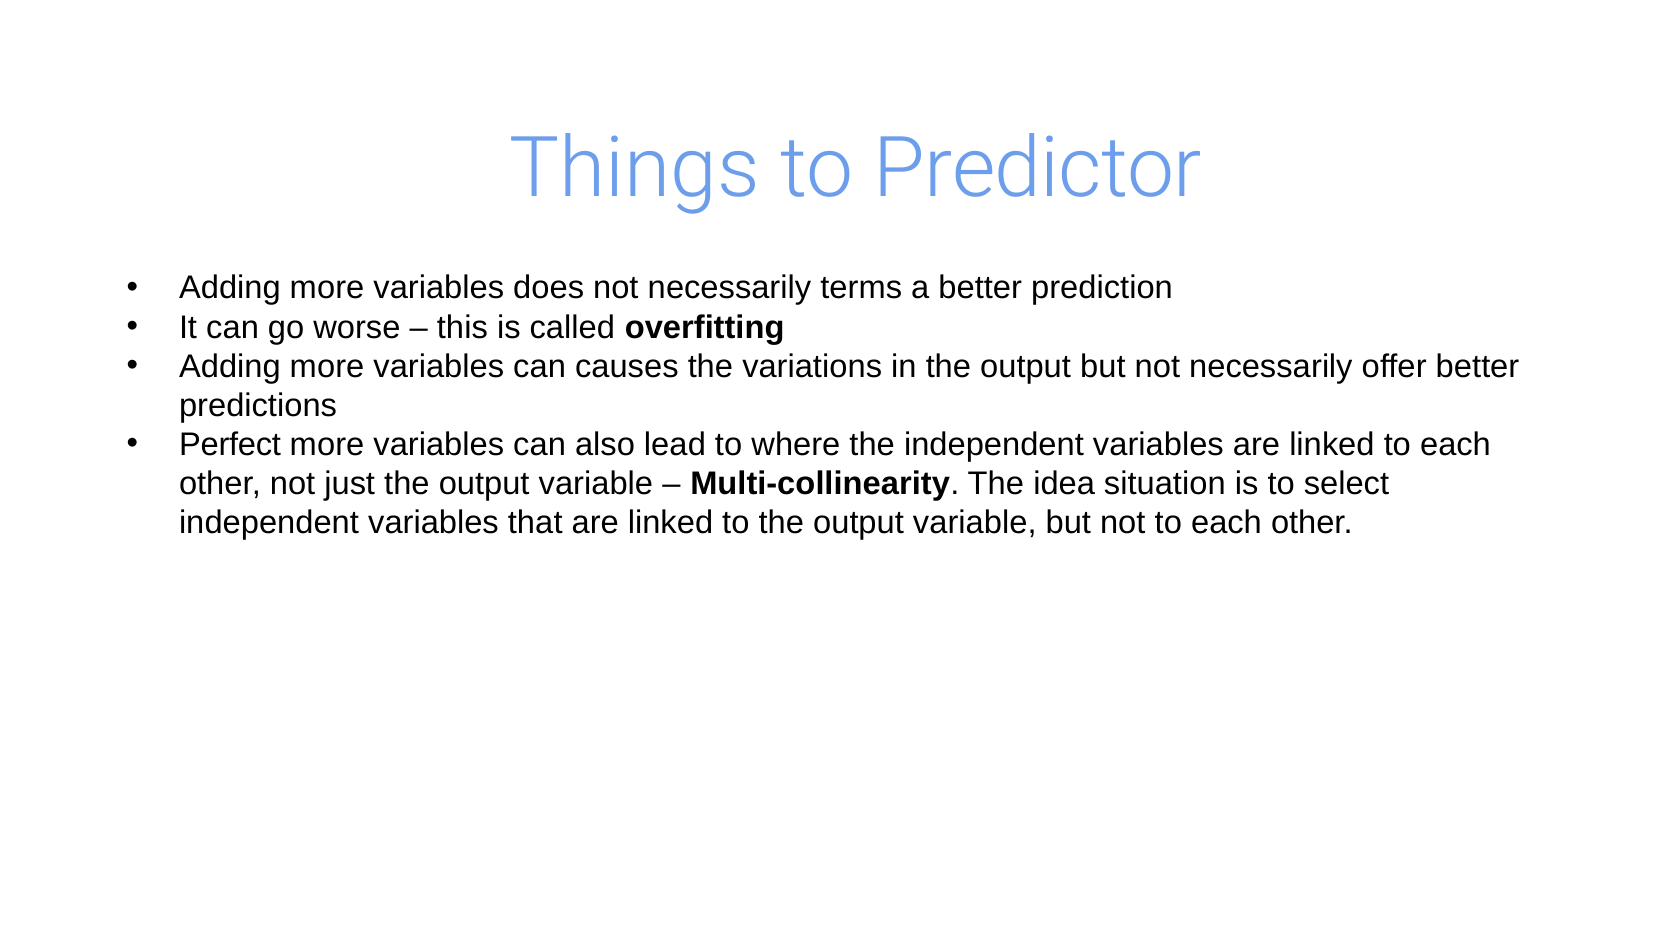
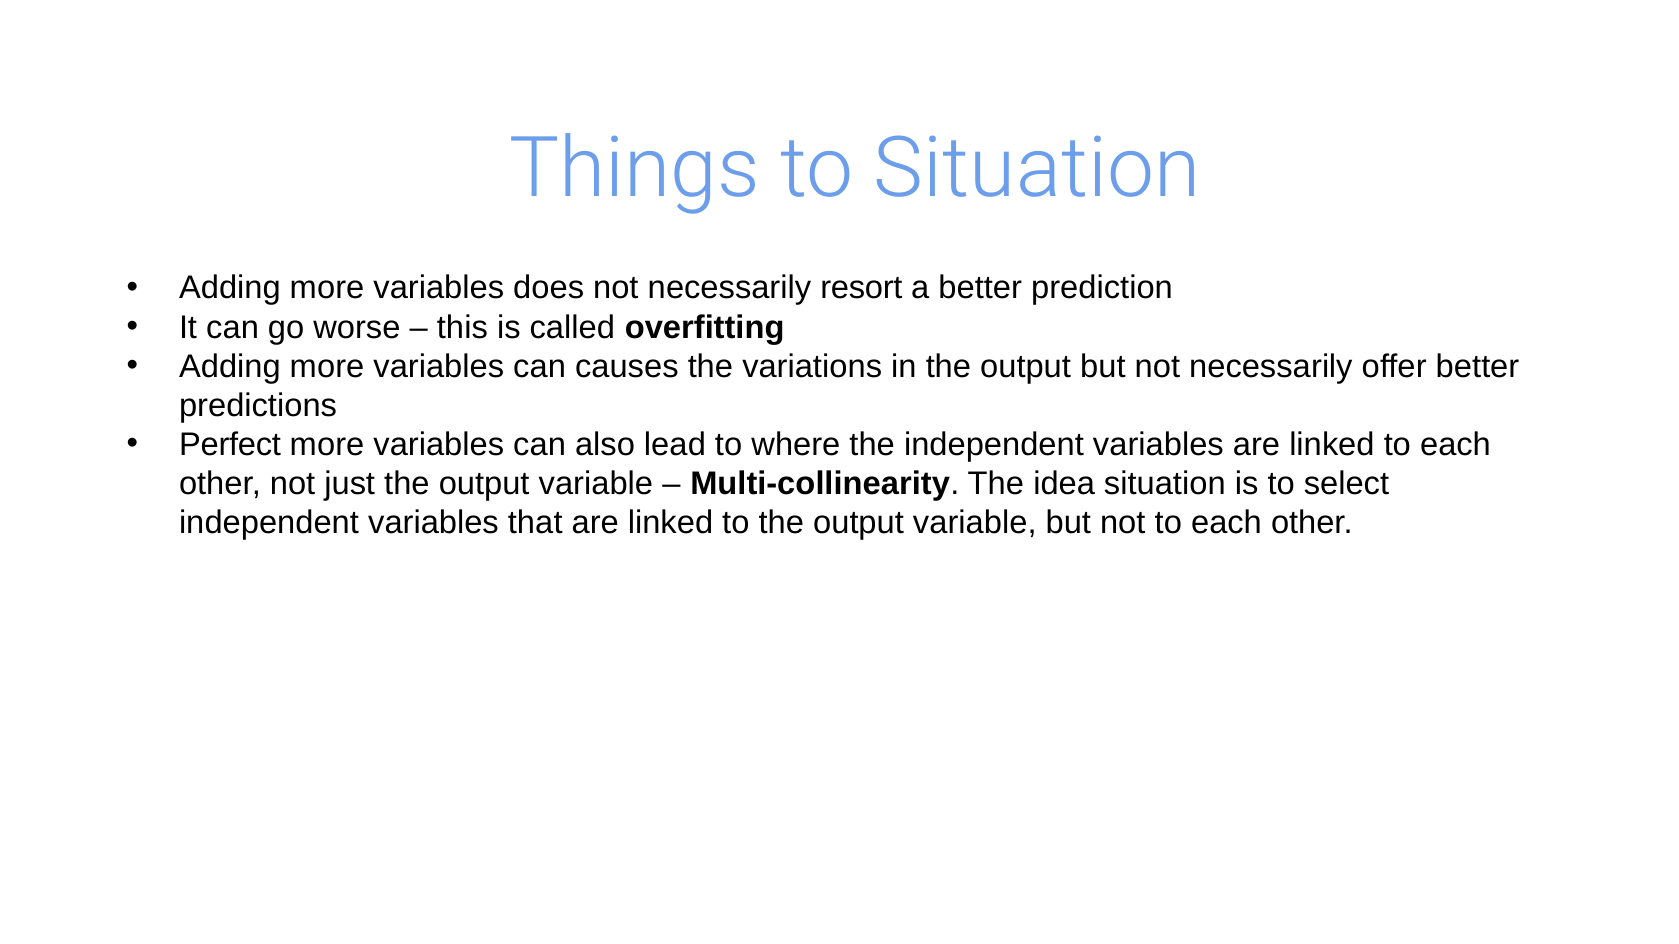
to Predictor: Predictor -> Situation (1037, 169)
terms: terms -> resort (861, 288)
